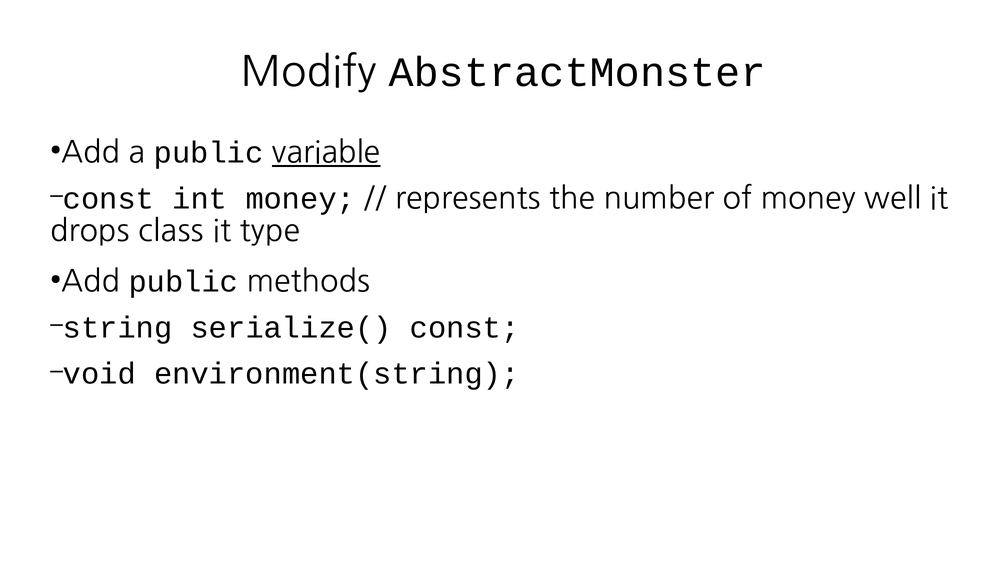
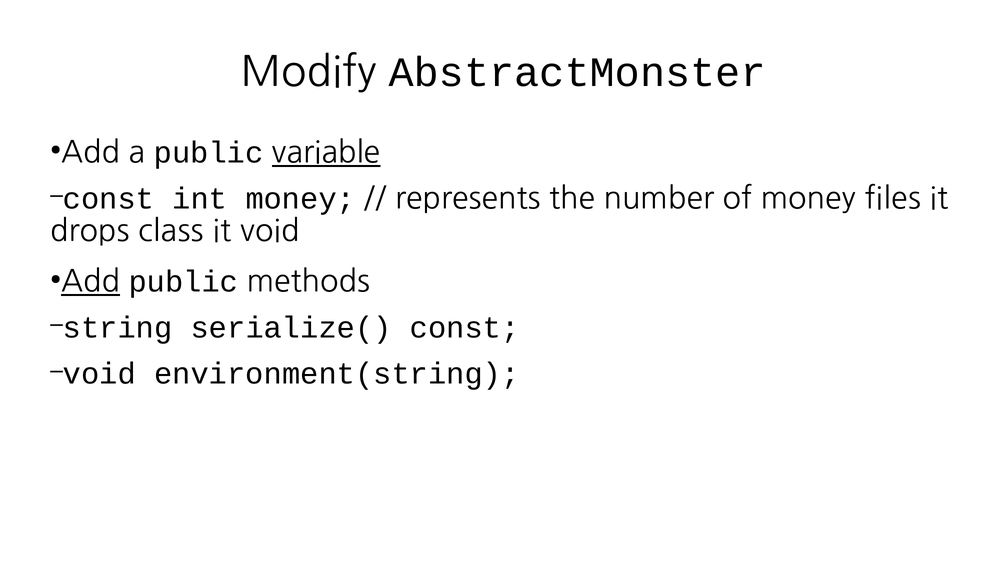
well: well -> files (893, 199)
it type: type -> void (270, 232)
Add underline: none -> present (91, 282)
